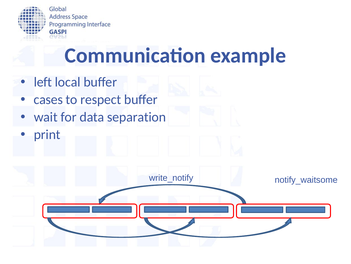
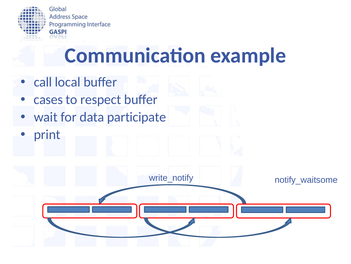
left: left -> call (43, 82)
separation: separation -> participate (137, 117)
